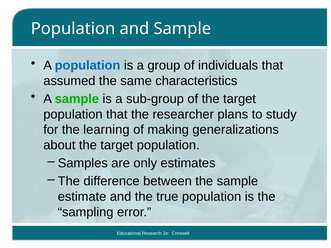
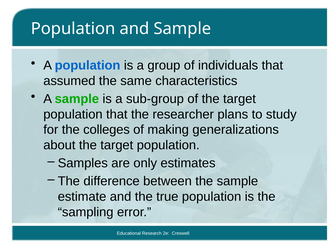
learning: learning -> colleges (107, 130)
